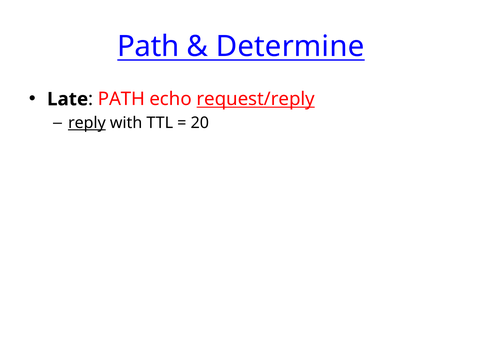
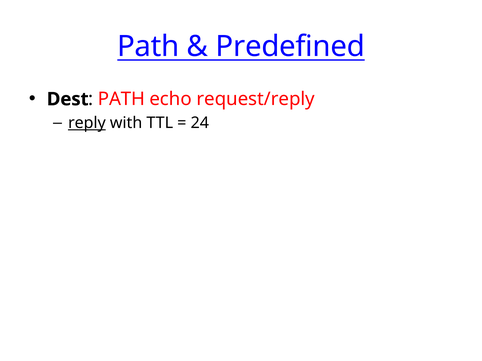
Determine: Determine -> Predefined (290, 47)
Late: Late -> Dest (68, 99)
request/reply underline: present -> none (256, 99)
20: 20 -> 24 (200, 123)
